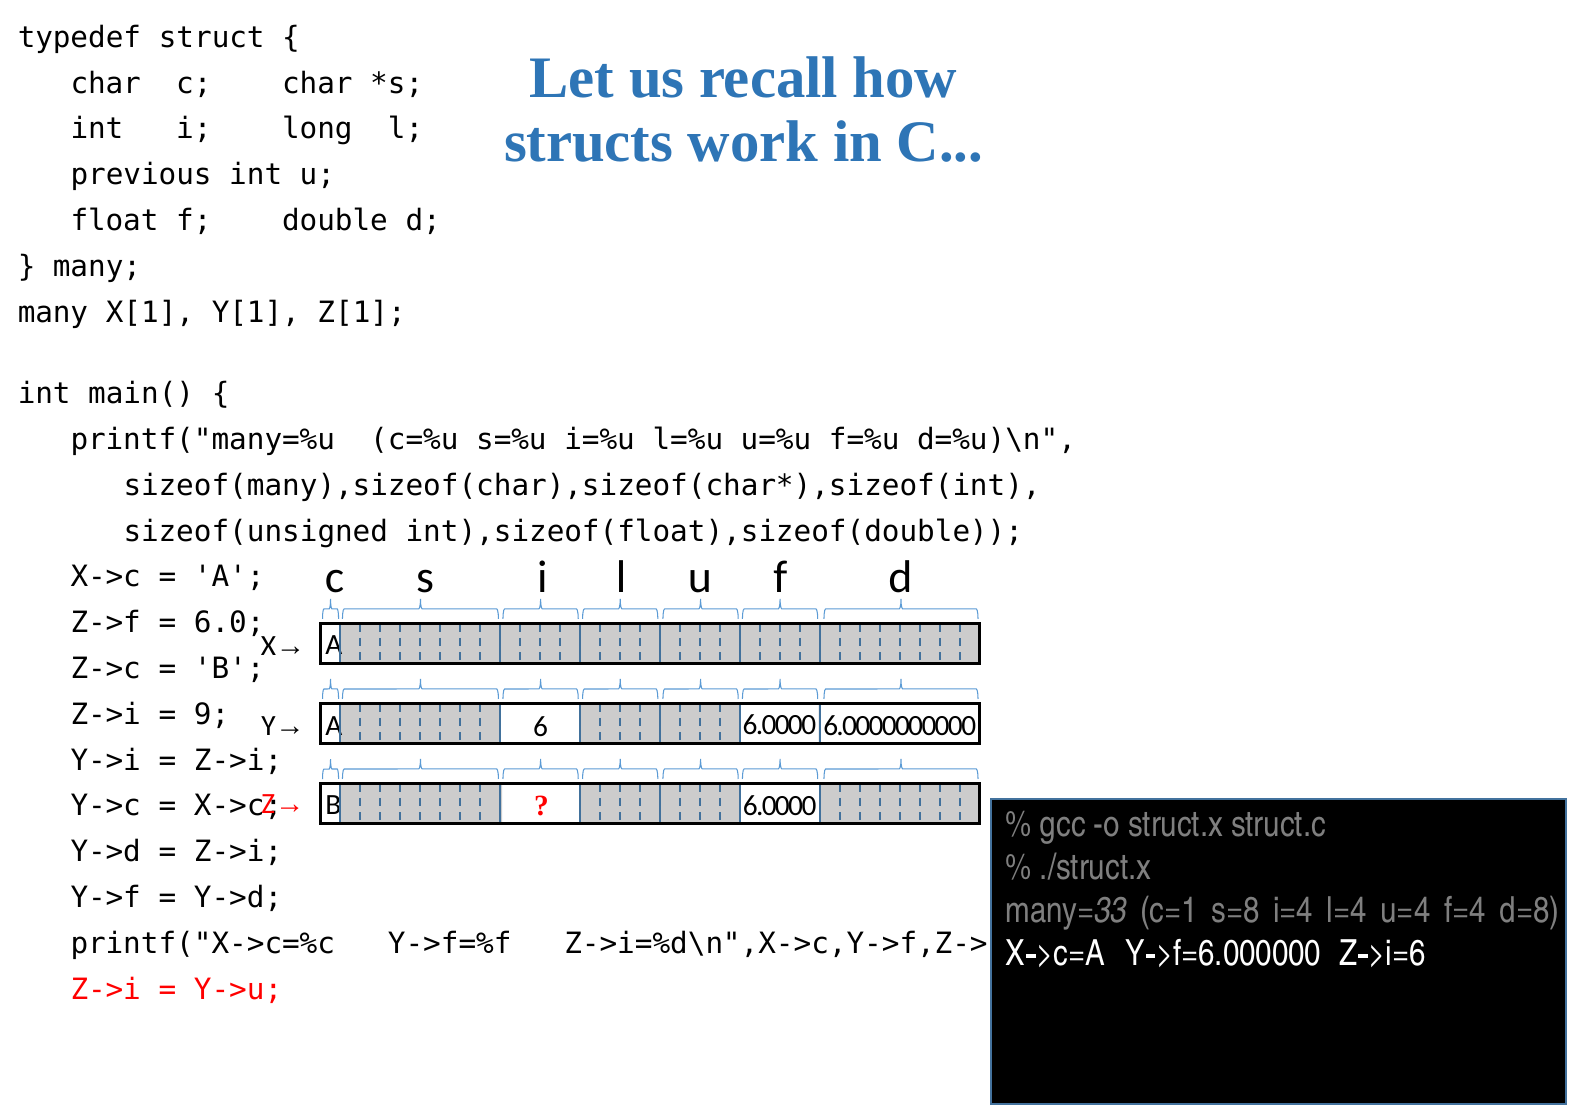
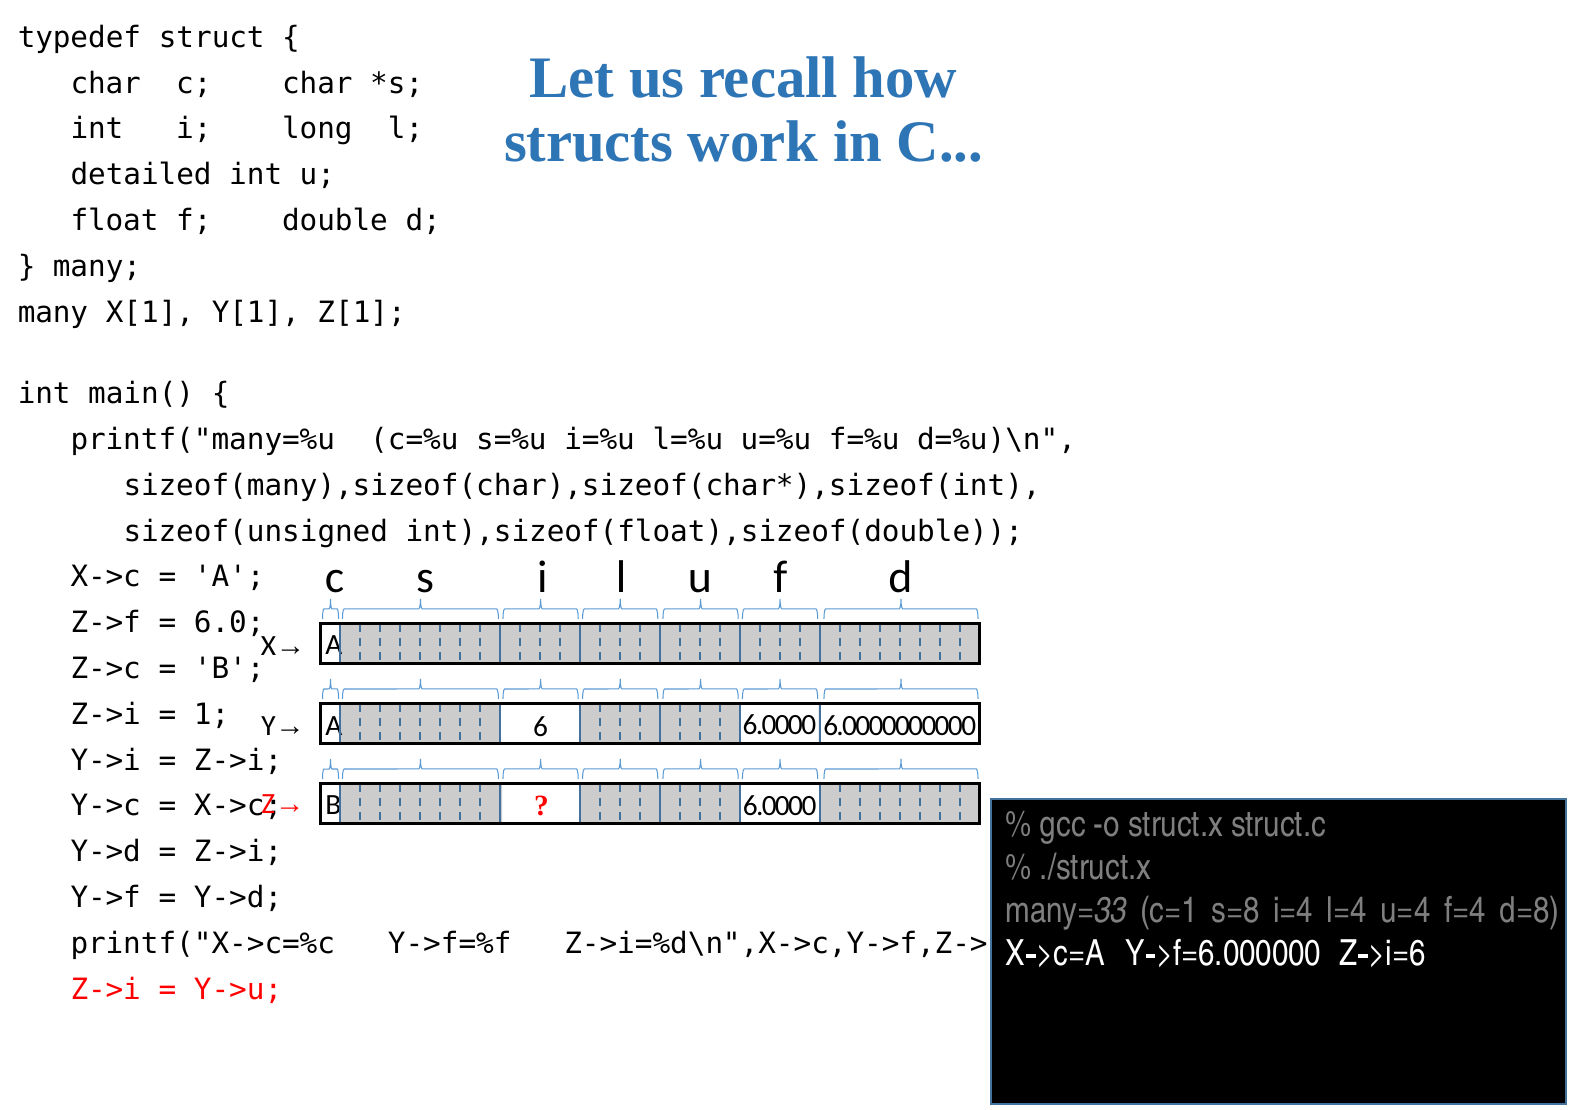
previous: previous -> detailed (141, 175)
9: 9 -> 1 (212, 714)
